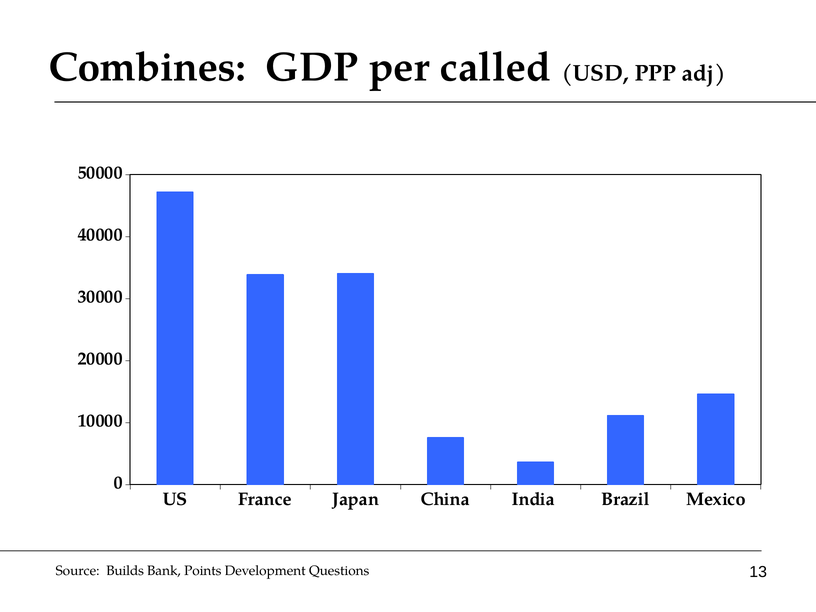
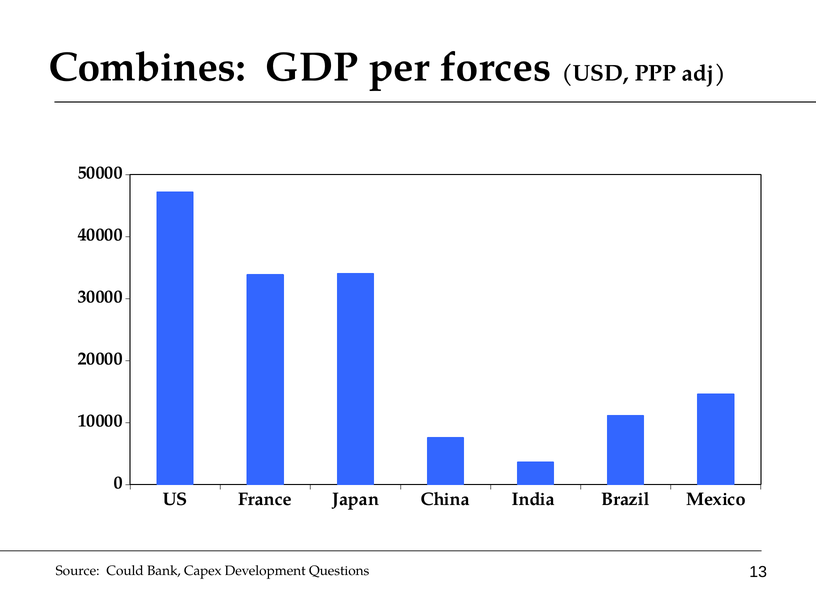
called: called -> forces (495, 67)
Builds: Builds -> Could (125, 571)
Points: Points -> Capex (203, 571)
